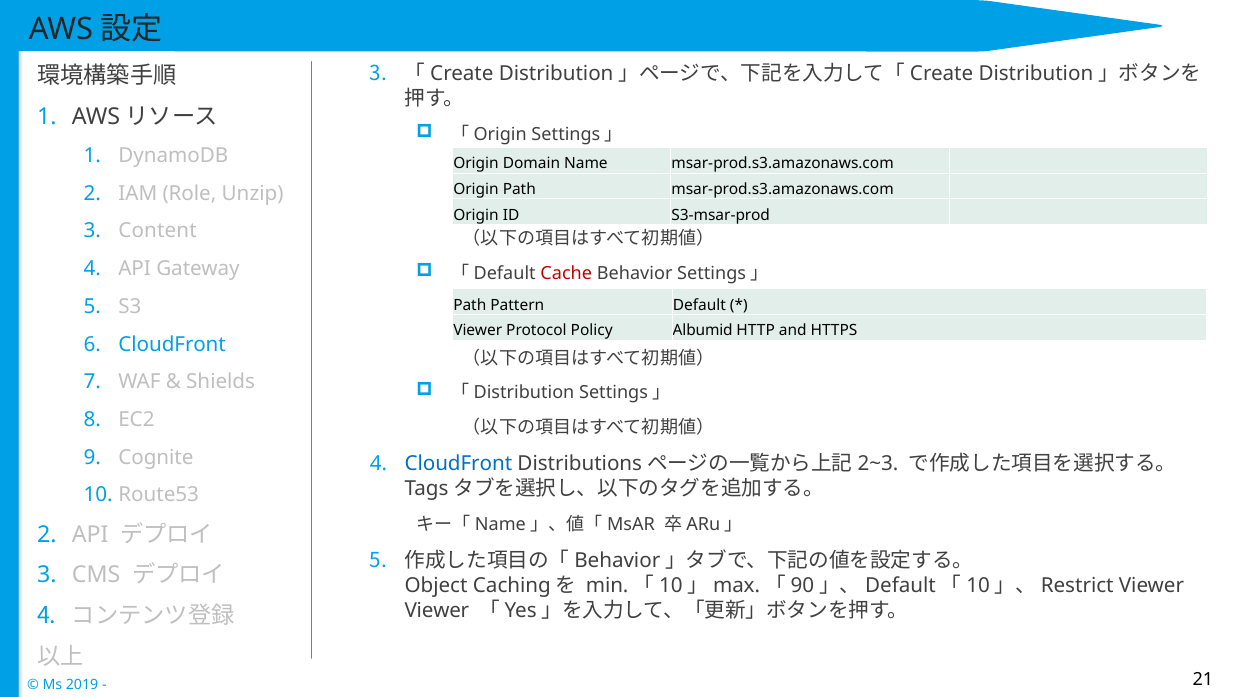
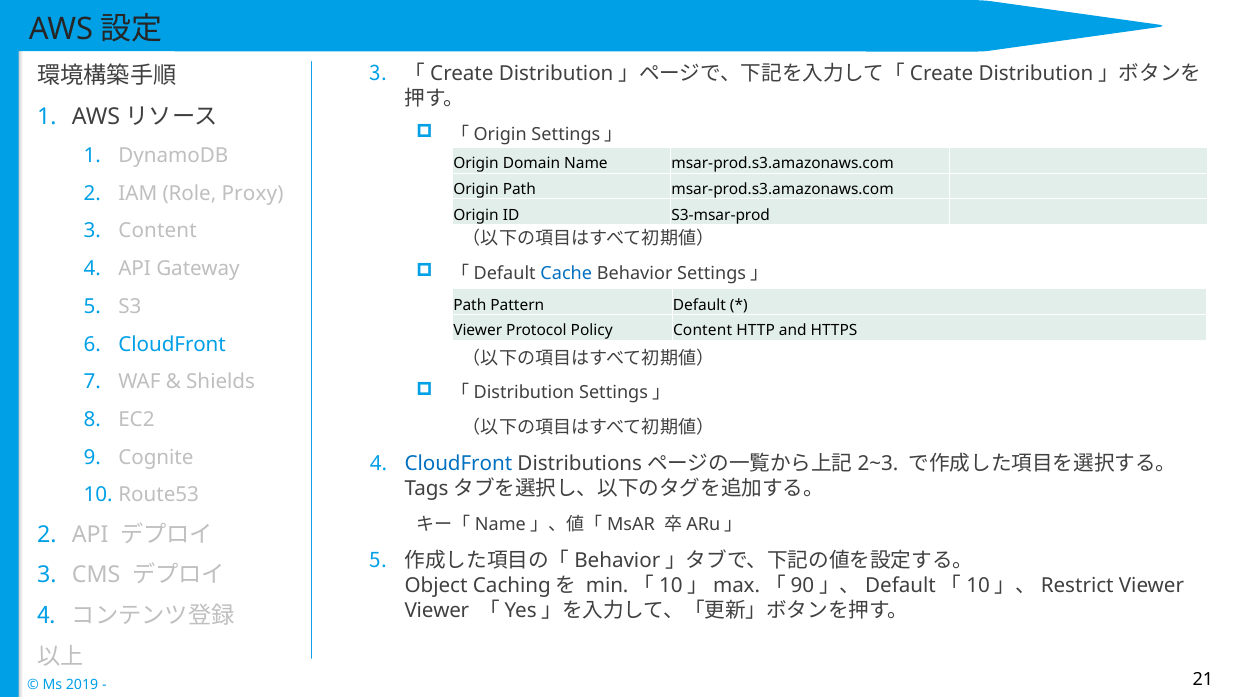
Unzip: Unzip -> Proxy (253, 193)
Cache colour: red -> blue (566, 273)
Policy Albumid: Albumid -> Content (703, 331)
